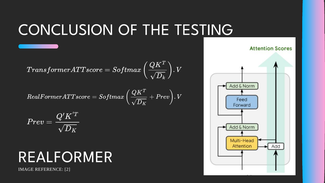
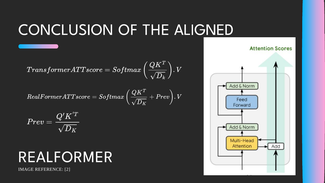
TESTING: TESTING -> ALIGNED (204, 30)
